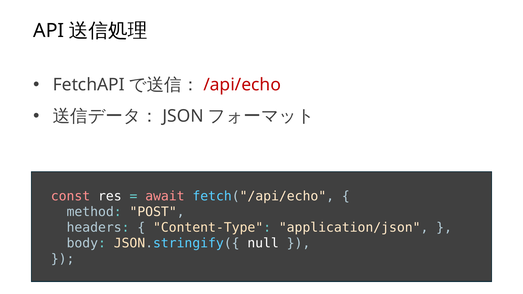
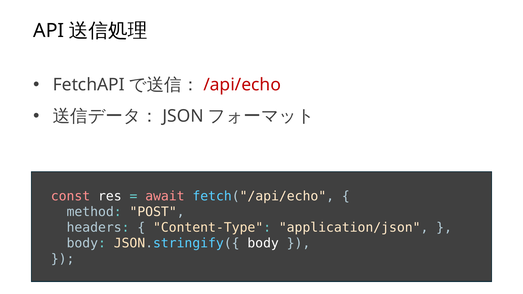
JSON.stringify({ null: null -> body (263, 243)
